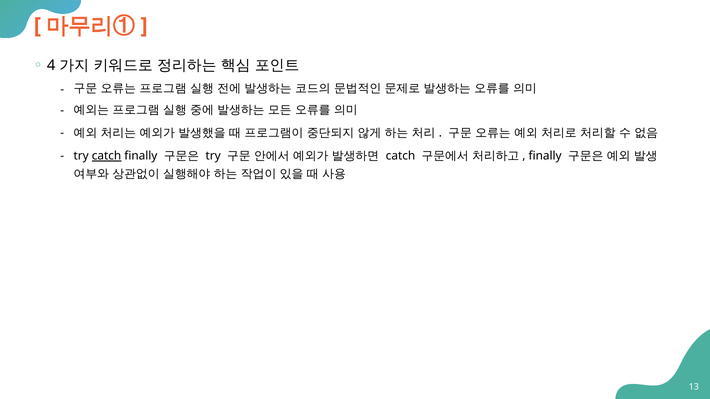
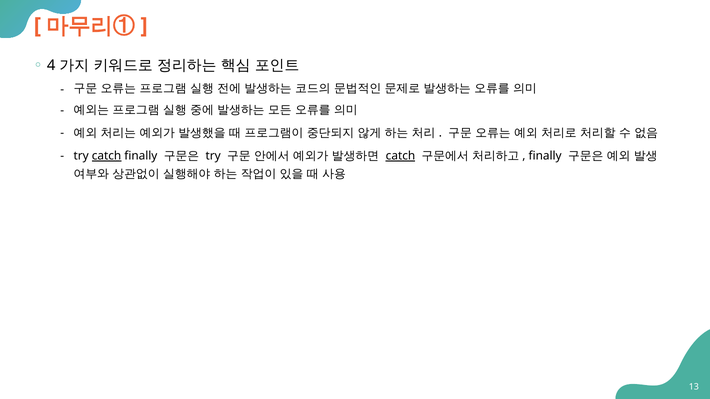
catch underline: none -> present (400, 156)
